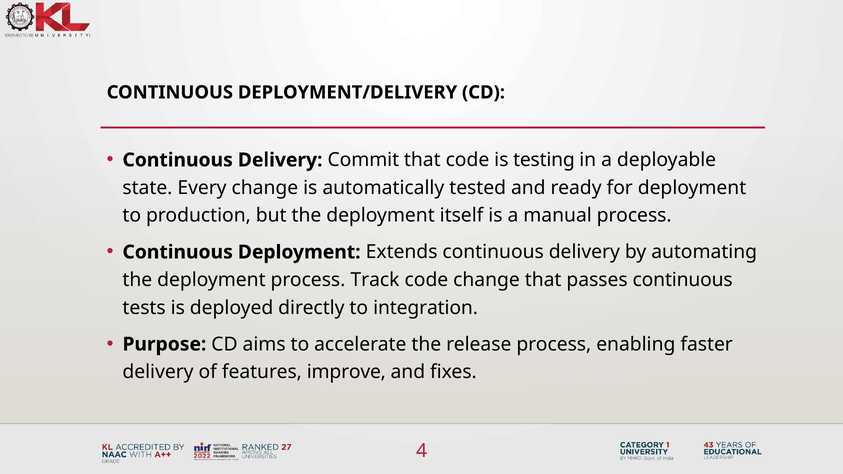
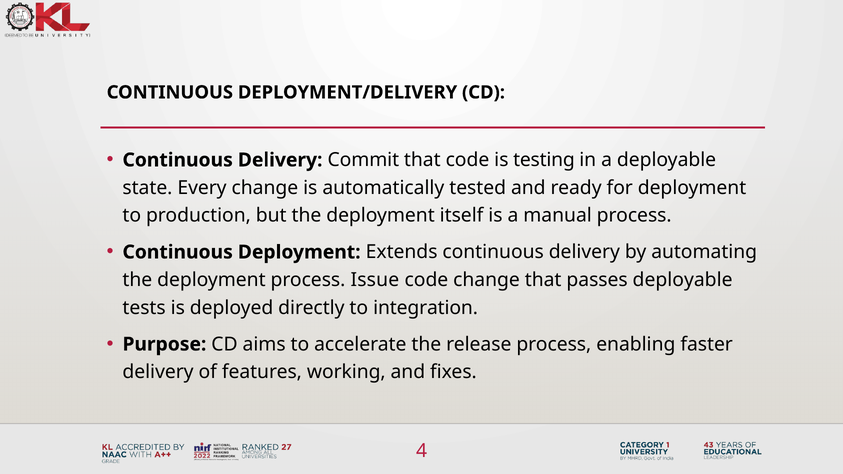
Track: Track -> Issue (375, 280)
passes continuous: continuous -> deployable (683, 280)
improve: improve -> working (346, 372)
